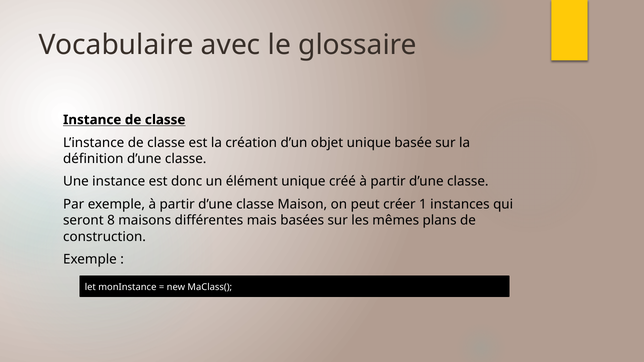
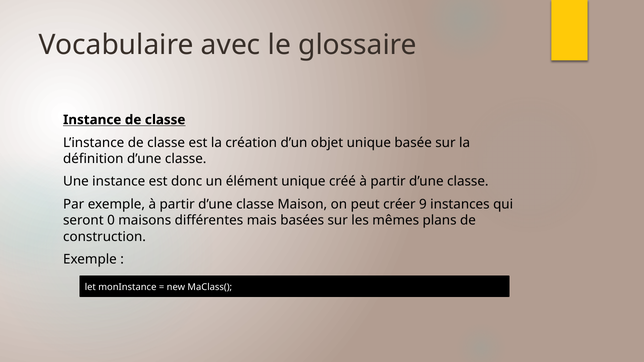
1: 1 -> 9 (423, 205)
8: 8 -> 0 (111, 221)
